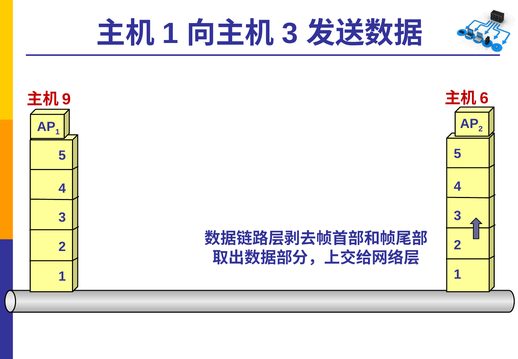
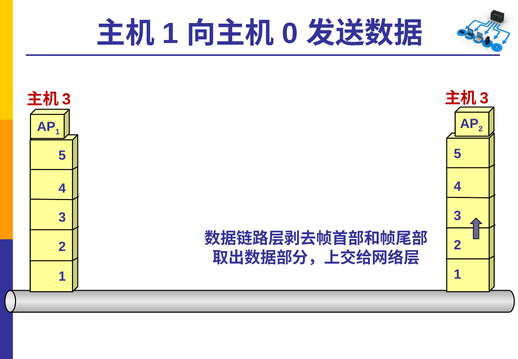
3: 3 -> 0 (290, 33)
6: 6 -> 3 (484, 98)
9: 9 -> 3 (66, 99)
